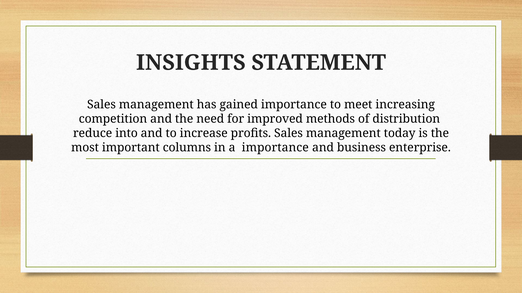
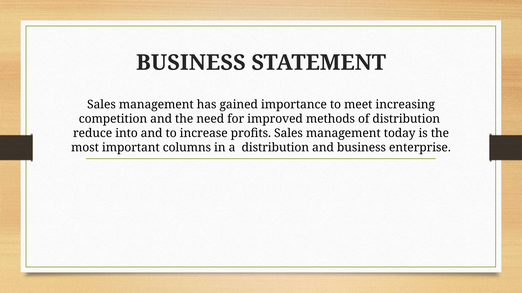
INSIGHTS: INSIGHTS -> BUSINESS (191, 63)
a importance: importance -> distribution (275, 148)
